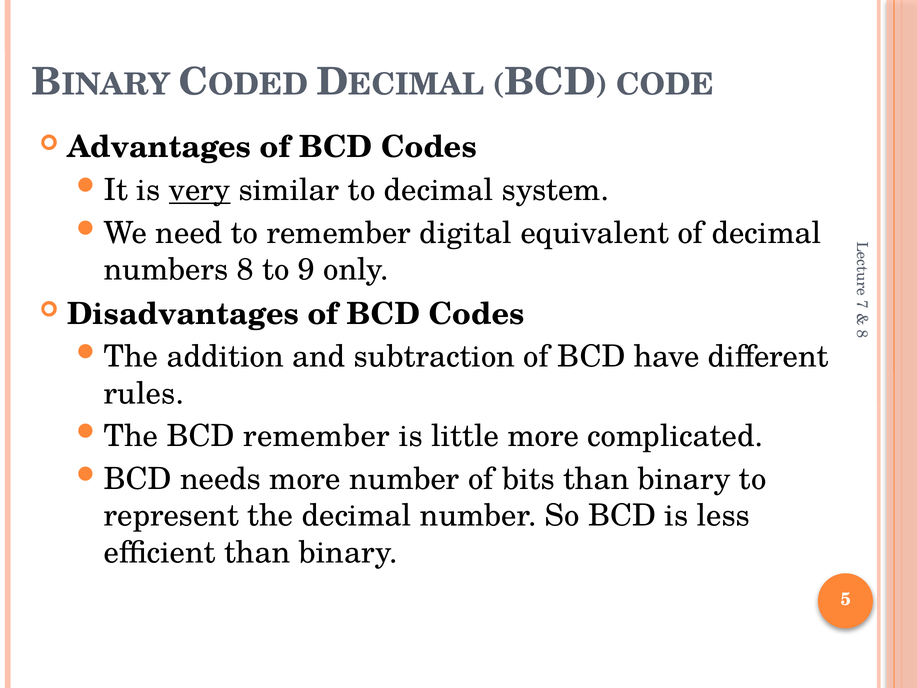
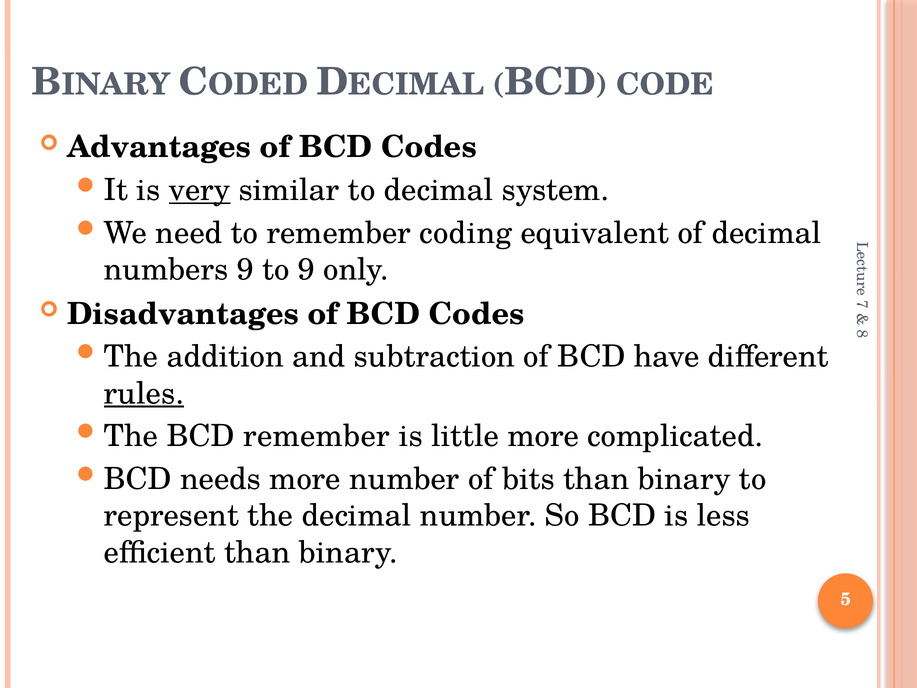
digital: digital -> coding (466, 233)
numbers 8: 8 -> 9 (245, 270)
rules underline: none -> present (144, 393)
